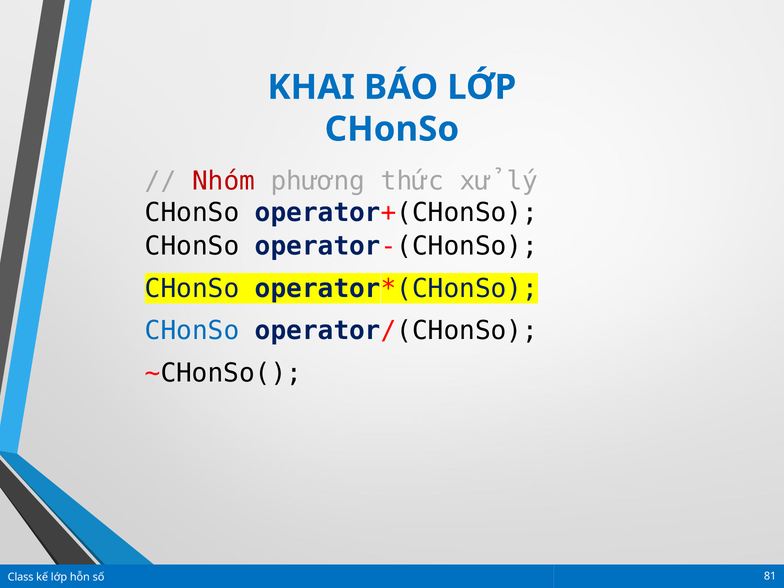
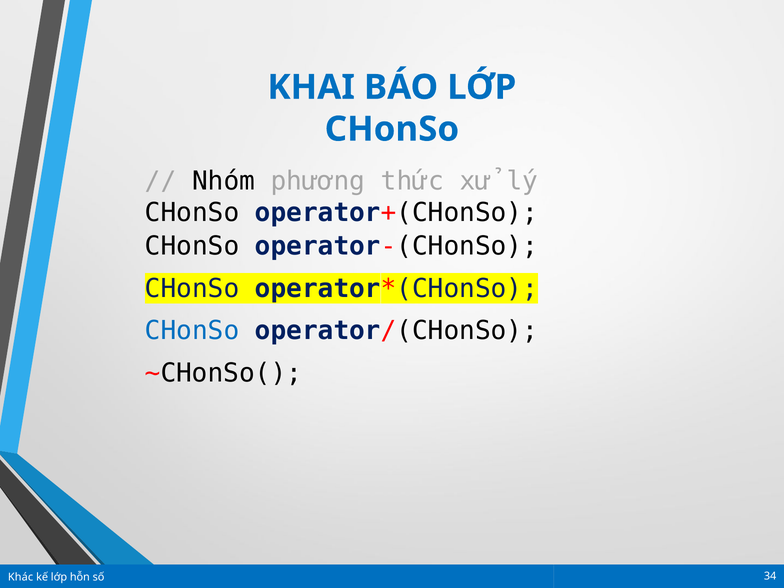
Nhóm colour: red -> black (224, 181)
Class: Class -> Khác (21, 577)
81: 81 -> 34 (770, 576)
